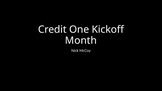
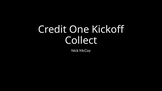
Month: Month -> Collect (81, 40)
